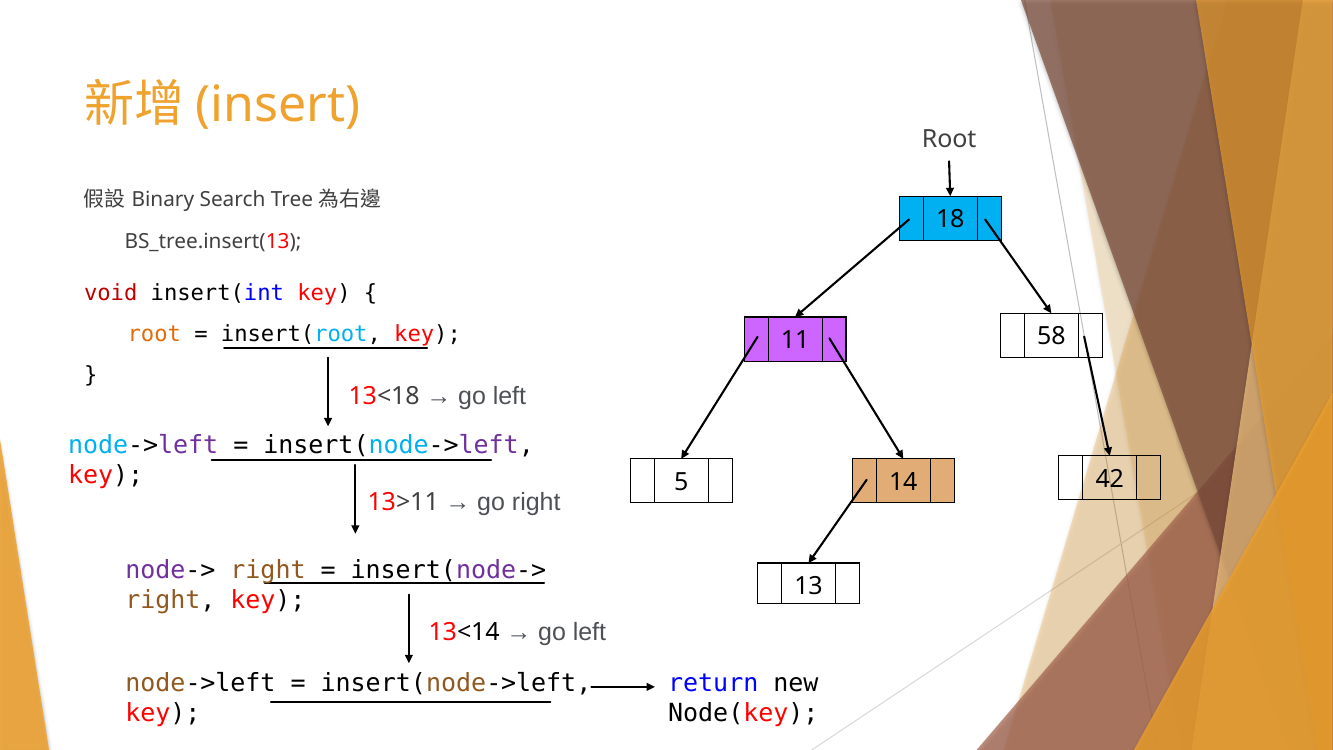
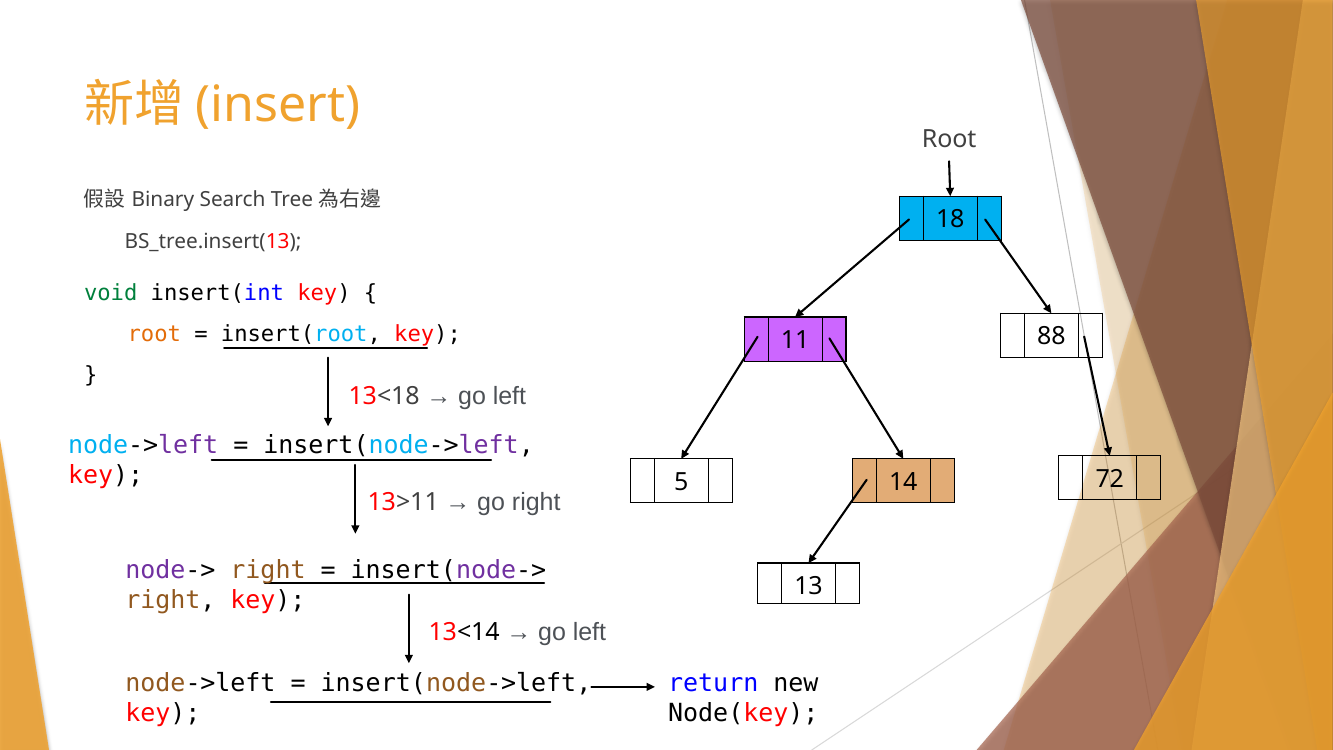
void colour: red -> green (111, 294)
58: 58 -> 88 (1051, 337)
42: 42 -> 72 (1110, 479)
